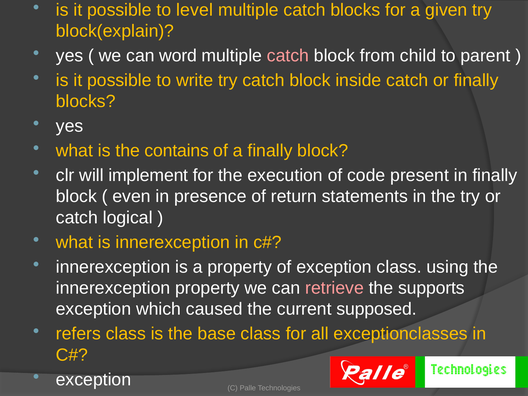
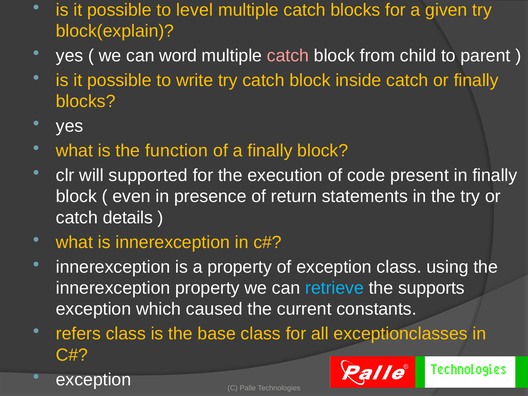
contains: contains -> function (177, 151)
implement: implement -> supported (148, 175)
logical: logical -> details (128, 218)
retrieve colour: pink -> light blue (335, 288)
supposed: supposed -> constants (377, 309)
